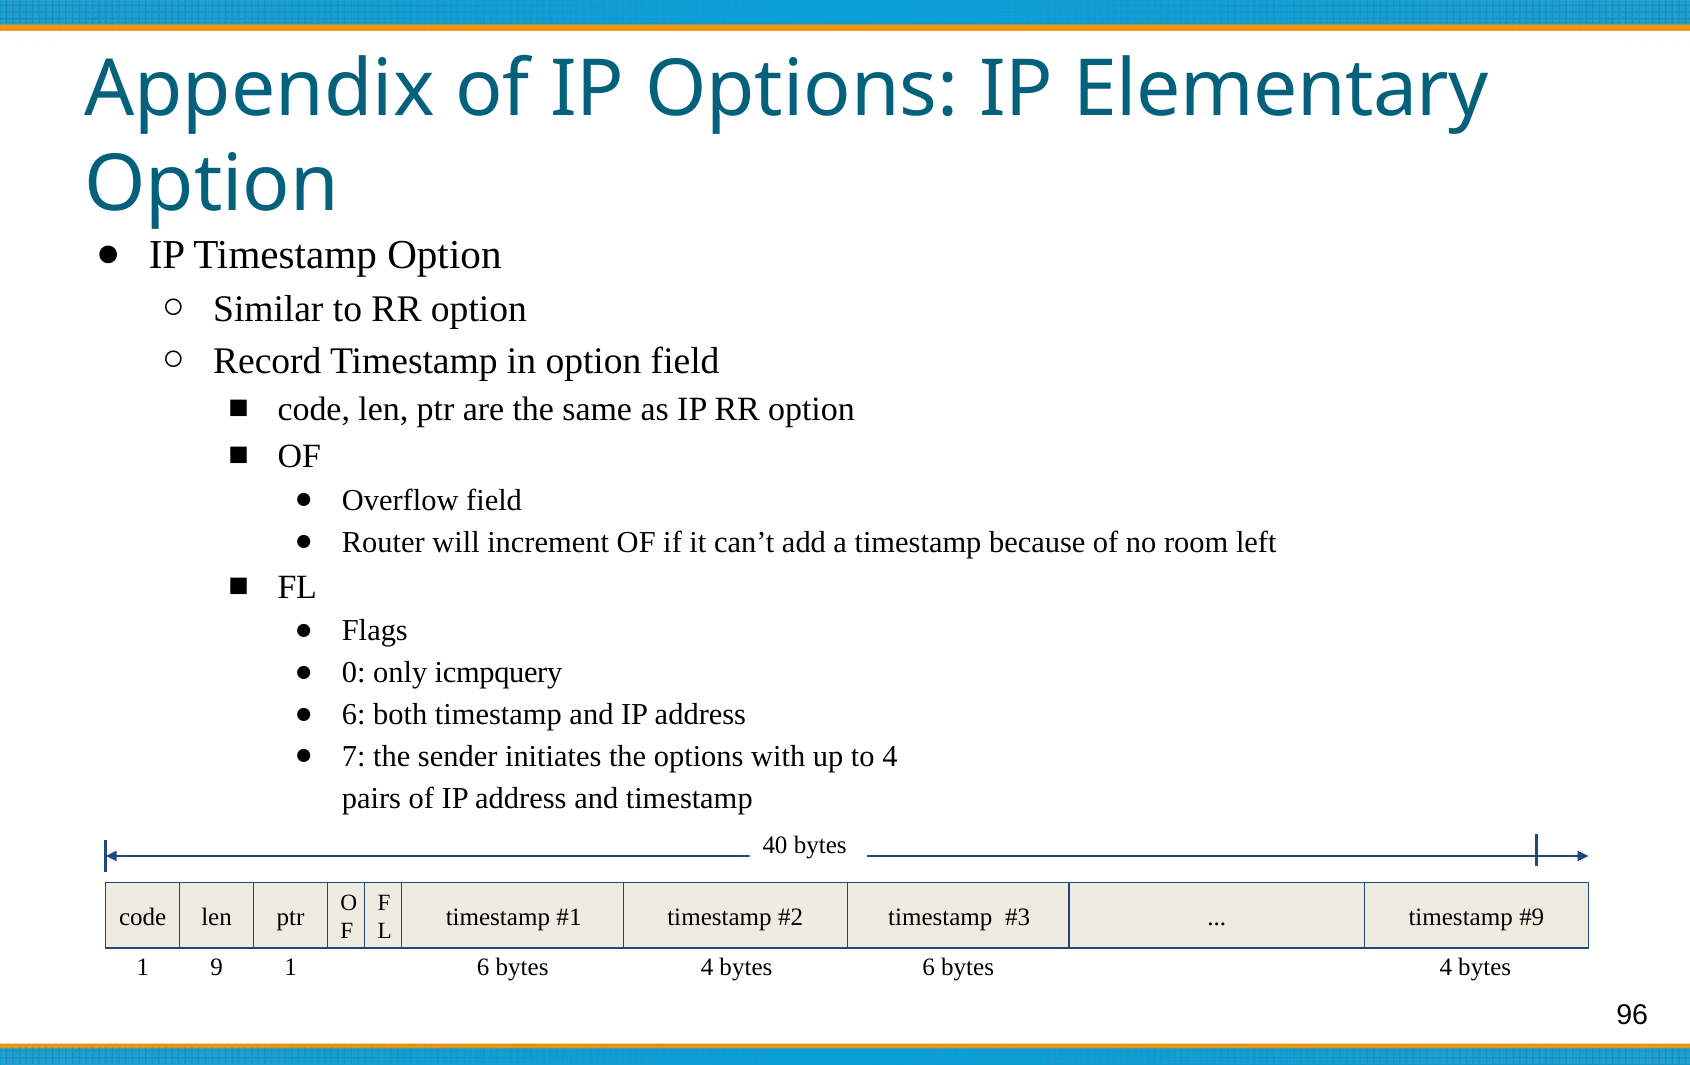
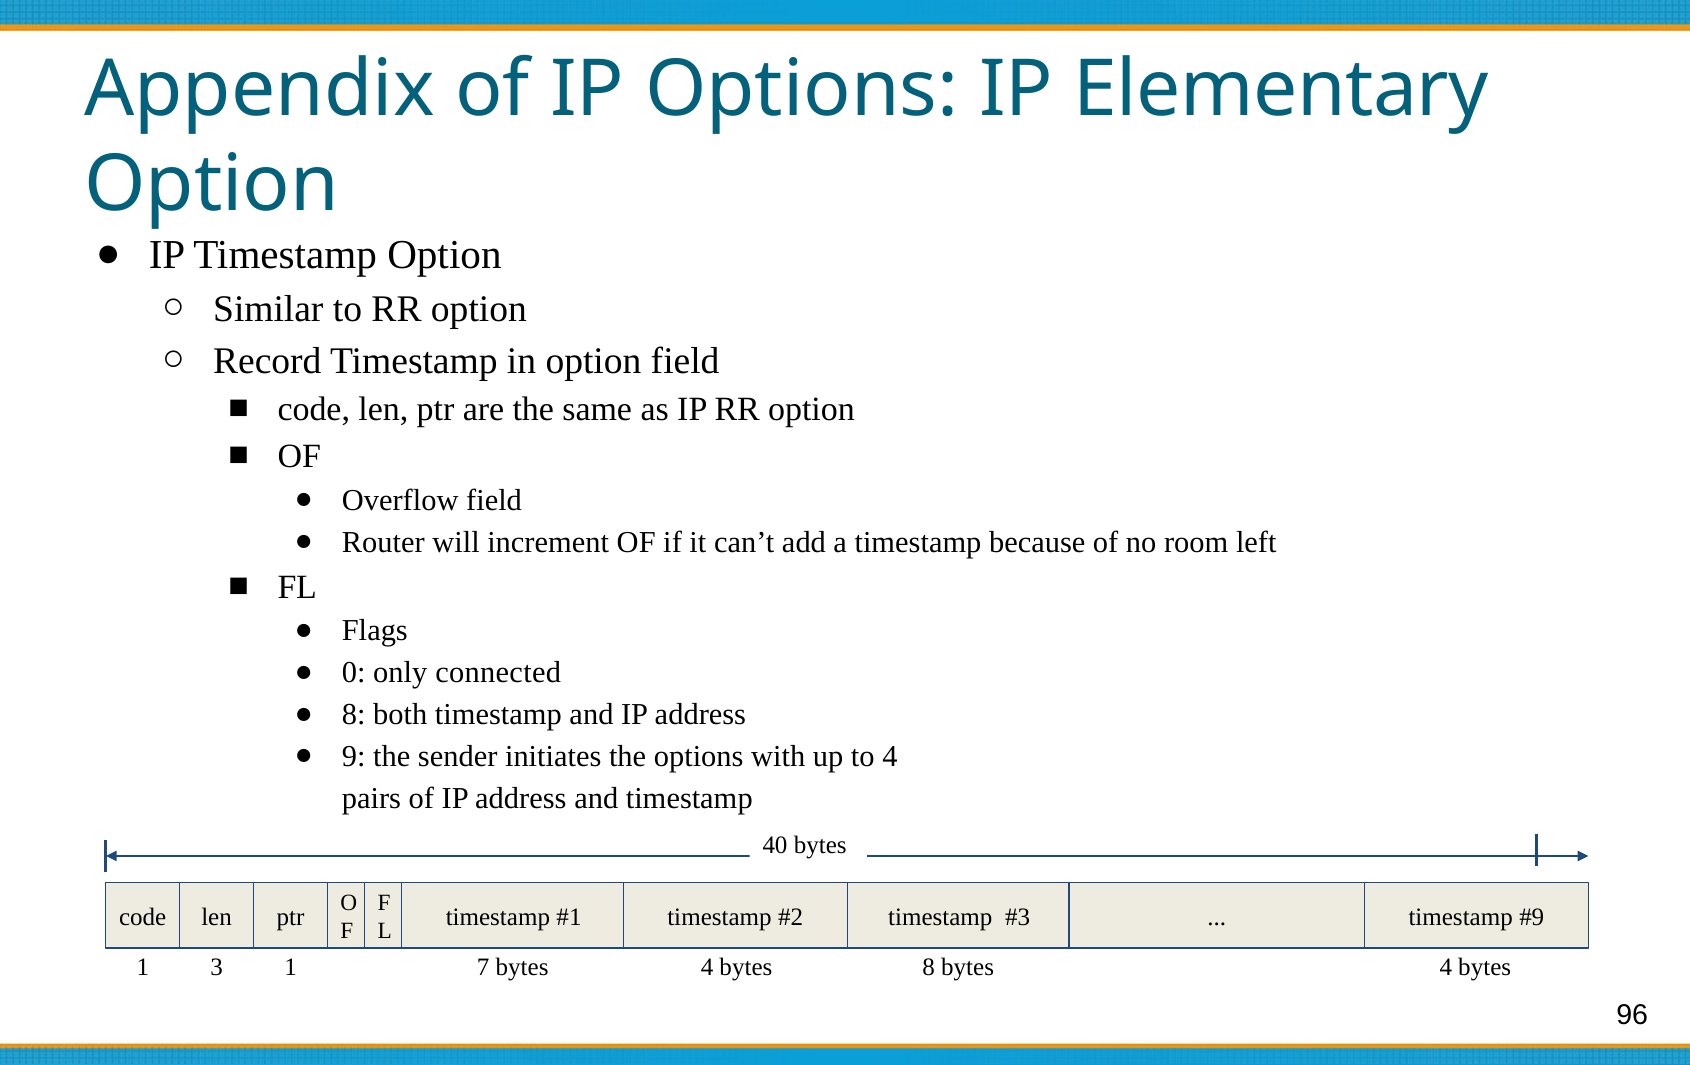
icmpquery: icmpquery -> connected (498, 673)
6: 6 -> 8 (354, 715)
7: 7 -> 9 (354, 757)
9: 9 -> 3 (217, 967)
1 6: 6 -> 7 (483, 967)
bytes 6: 6 -> 8 (929, 967)
